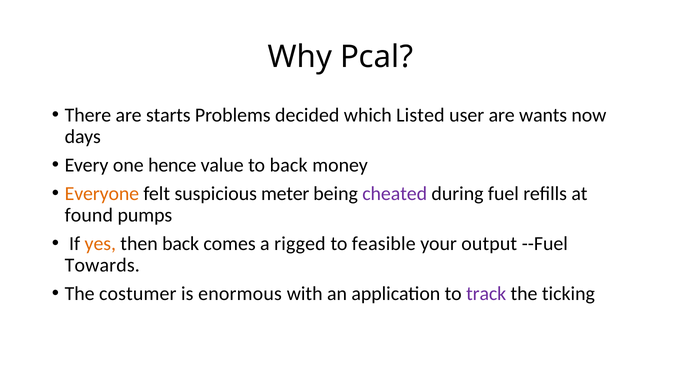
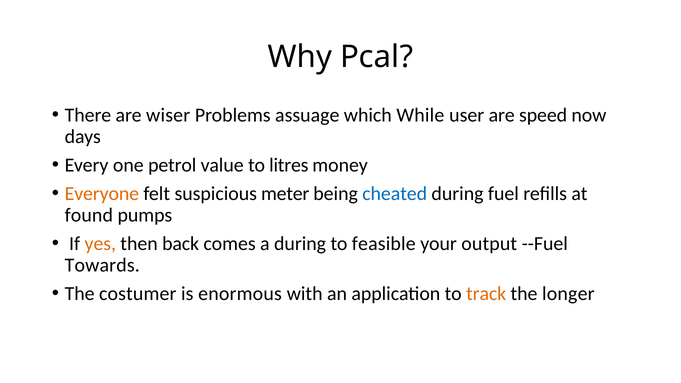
starts: starts -> wiser (168, 115)
decided: decided -> assuage (307, 115)
Listed: Listed -> While (420, 115)
wants: wants -> speed (543, 115)
hence: hence -> petrol (172, 165)
to back: back -> litres (289, 165)
cheated colour: purple -> blue (395, 194)
a rigged: rigged -> during (300, 244)
track colour: purple -> orange (486, 294)
ticking: ticking -> longer (568, 294)
